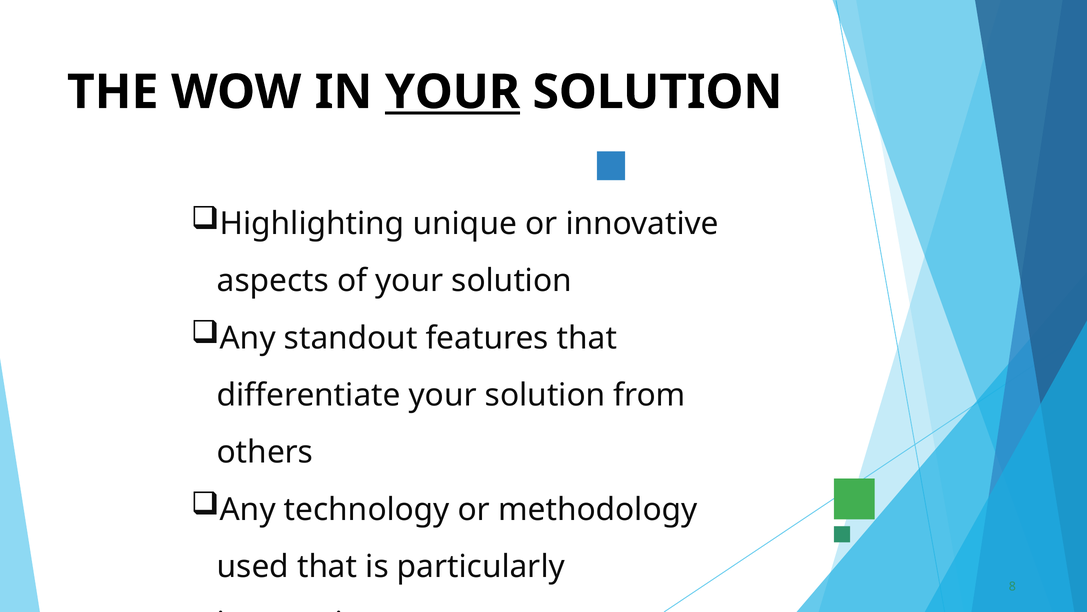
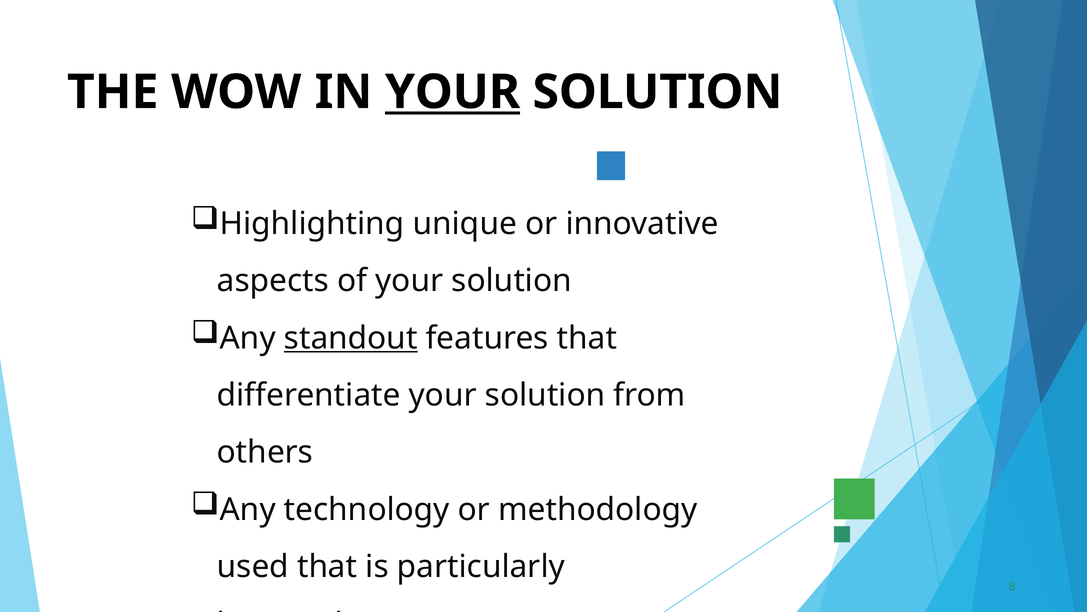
standout underline: none -> present (351, 338)
